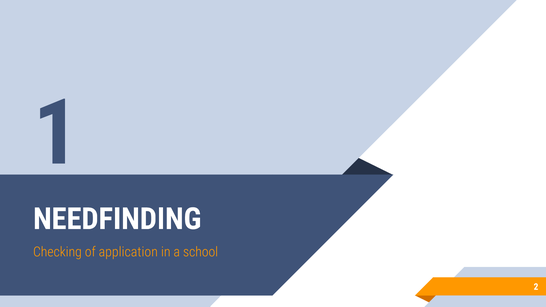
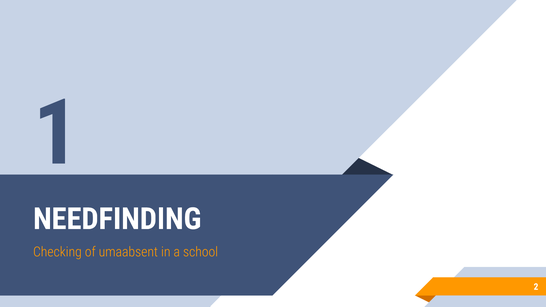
application: application -> umaabsent (128, 252)
